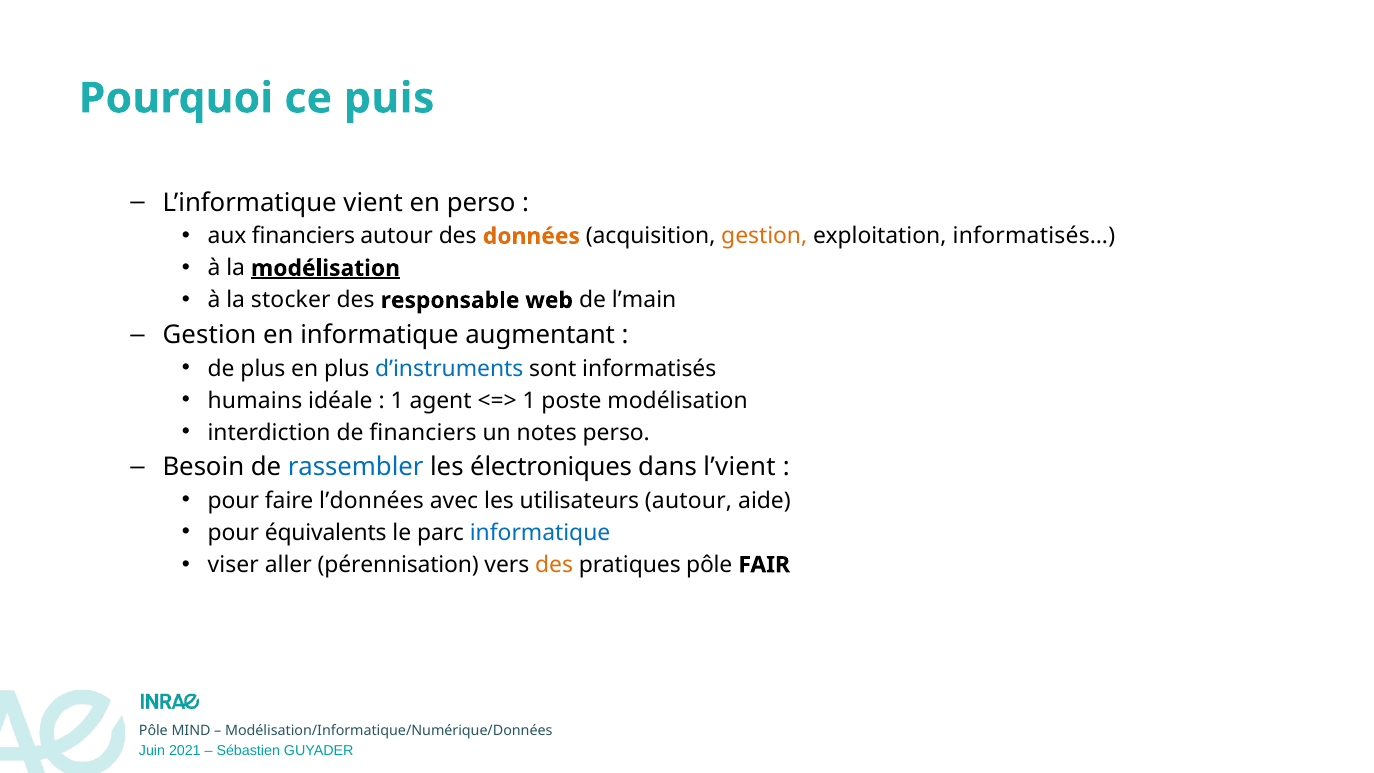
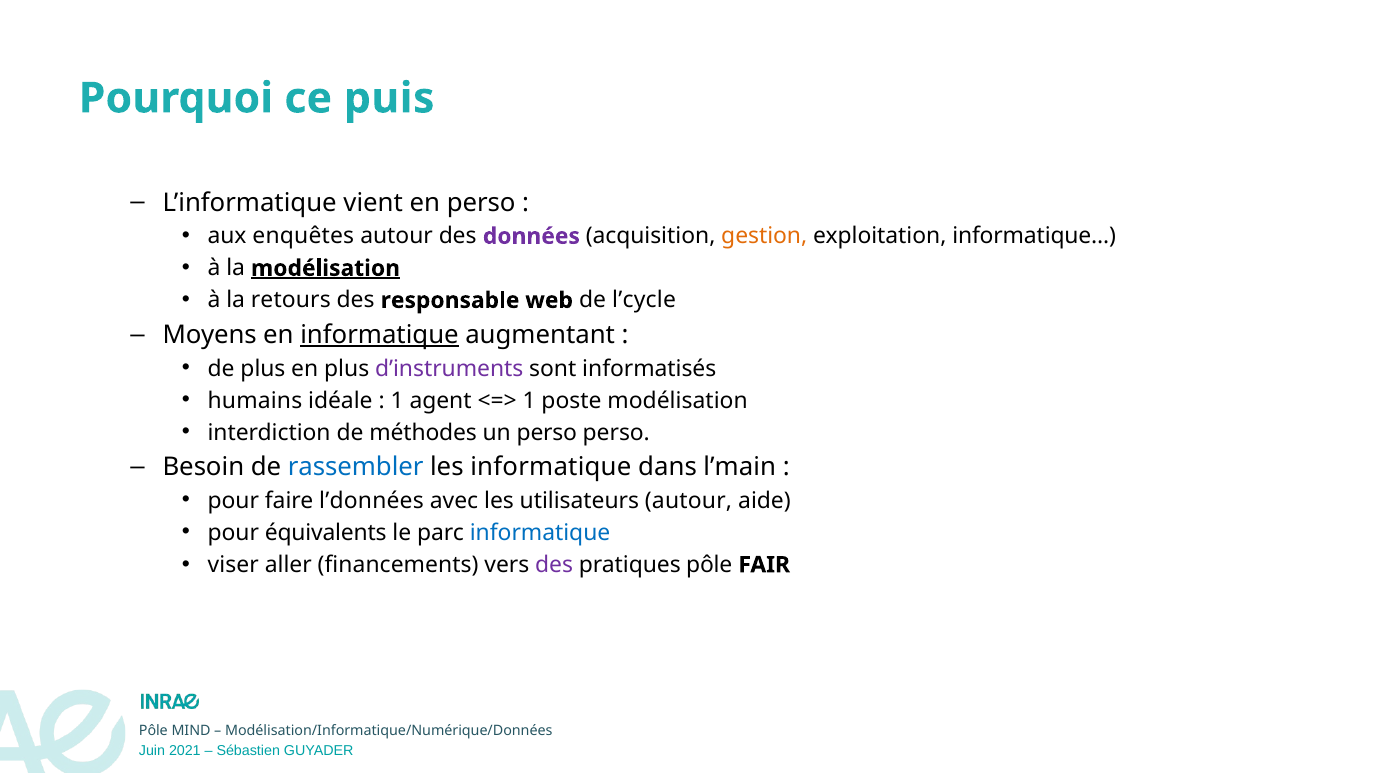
aux financiers: financiers -> enquêtes (303, 236)
données colour: orange -> purple (531, 236)
informatisés…: informatisés… -> informatique… (1034, 236)
stocker: stocker -> retours (291, 300)
l’main: l’main -> l’cycle (644, 300)
Gestion: Gestion -> Moyens (210, 335)
informatique underline: none -> present (380, 335)
d’instruments colour: blue -> purple (449, 369)
de financiers: financiers -> méthodes (423, 433)
un notes: notes -> perso (547, 433)
les électroniques: électroniques -> informatique (551, 467)
l’vient: l’vient -> l’main (740, 467)
pérennisation: pérennisation -> financements (398, 565)
des colour: orange -> purple (554, 565)
